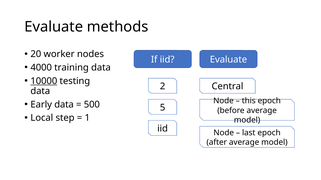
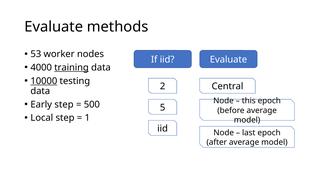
20: 20 -> 53 (36, 54)
training underline: none -> present (72, 68)
Early data: data -> step (64, 105)
